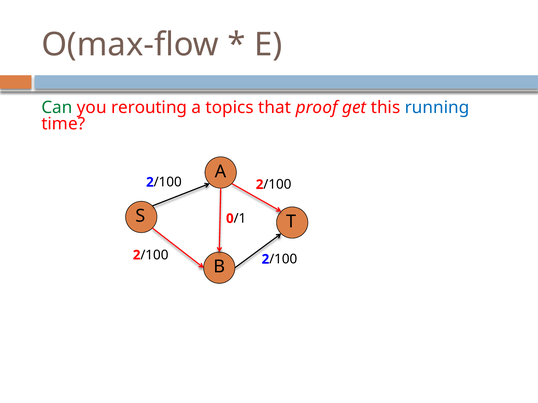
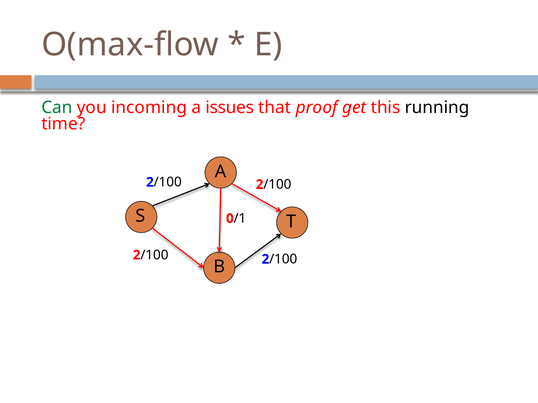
rerouting: rerouting -> incoming (149, 108)
topics: topics -> issues (230, 108)
running colour: blue -> black (437, 108)
